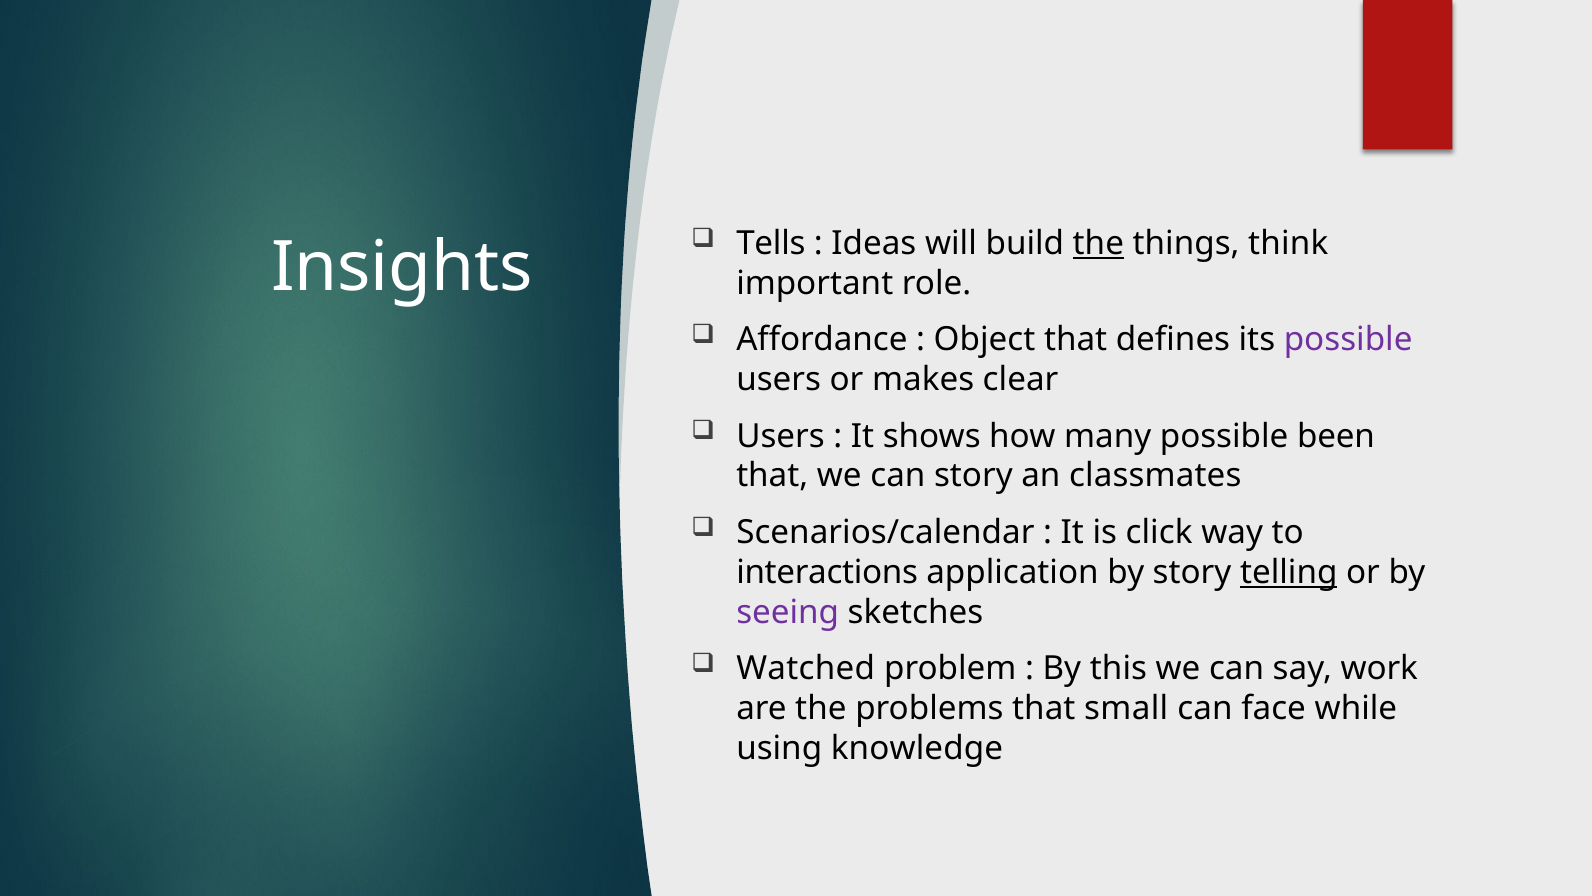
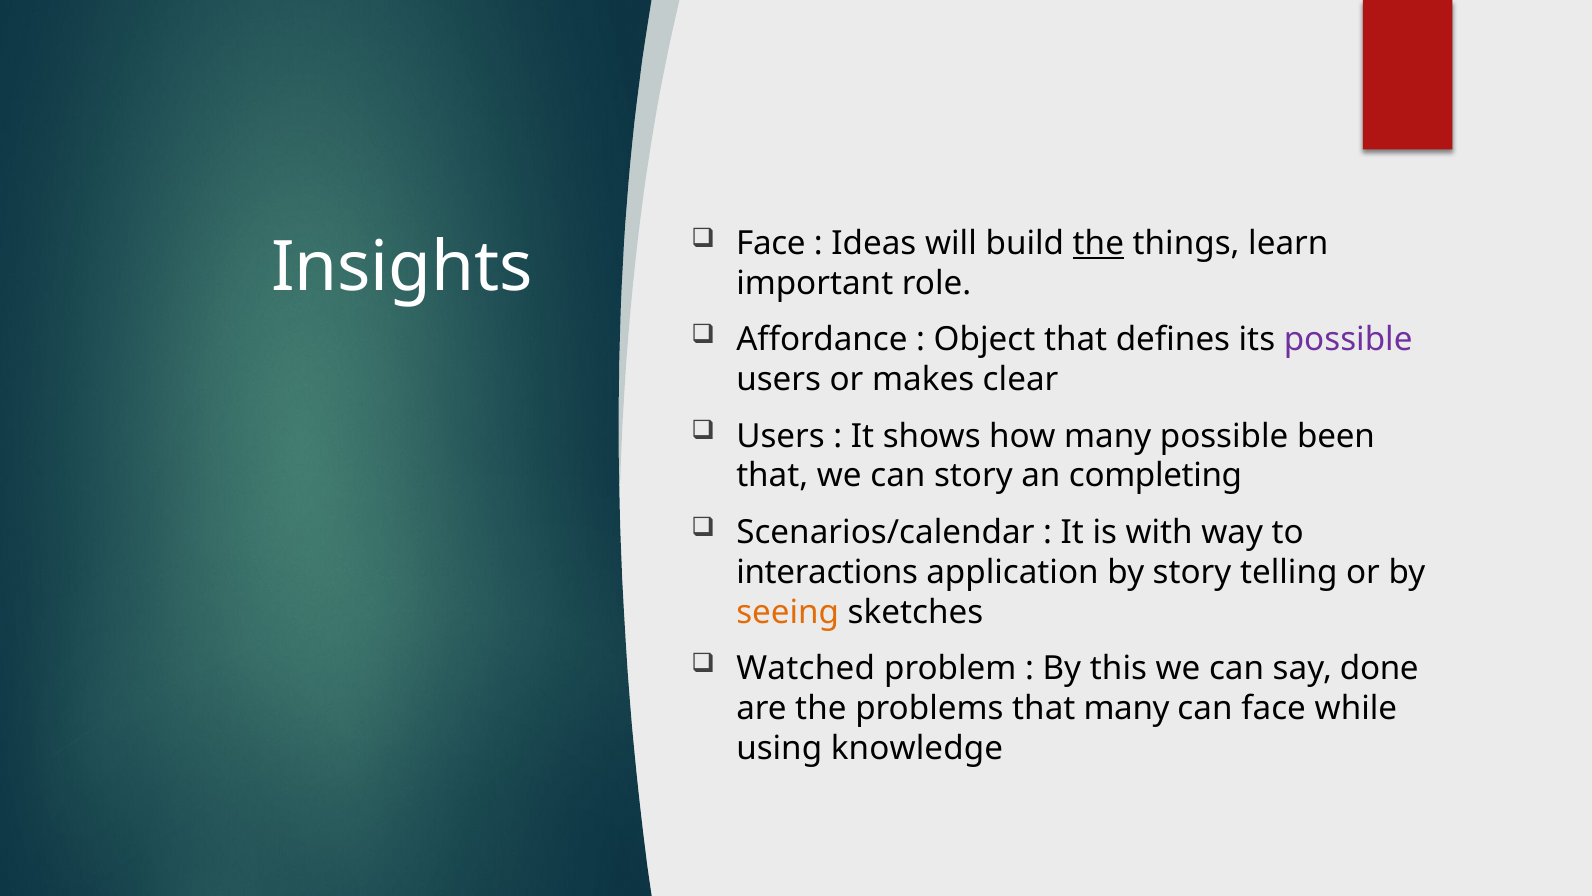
Tells: Tells -> Face (771, 243)
think: think -> learn (1288, 243)
classmates: classmates -> completing (1156, 476)
click: click -> with (1159, 532)
telling underline: present -> none (1289, 572)
seeing colour: purple -> orange (788, 612)
work: work -> done (1379, 668)
that small: small -> many (1127, 708)
